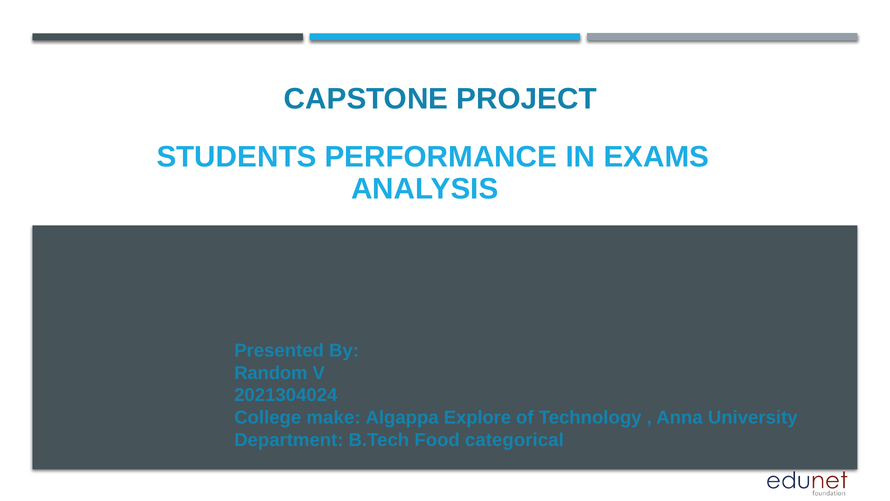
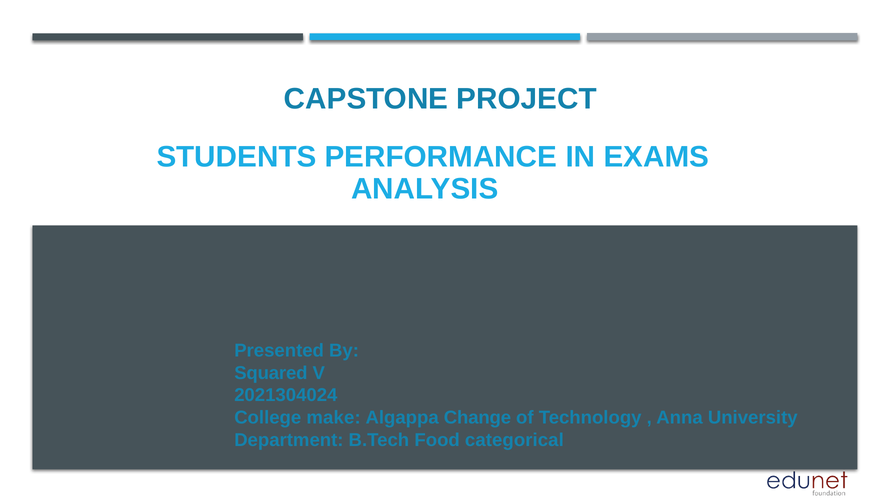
Random: Random -> Squared (271, 373)
Explore: Explore -> Change (477, 417)
